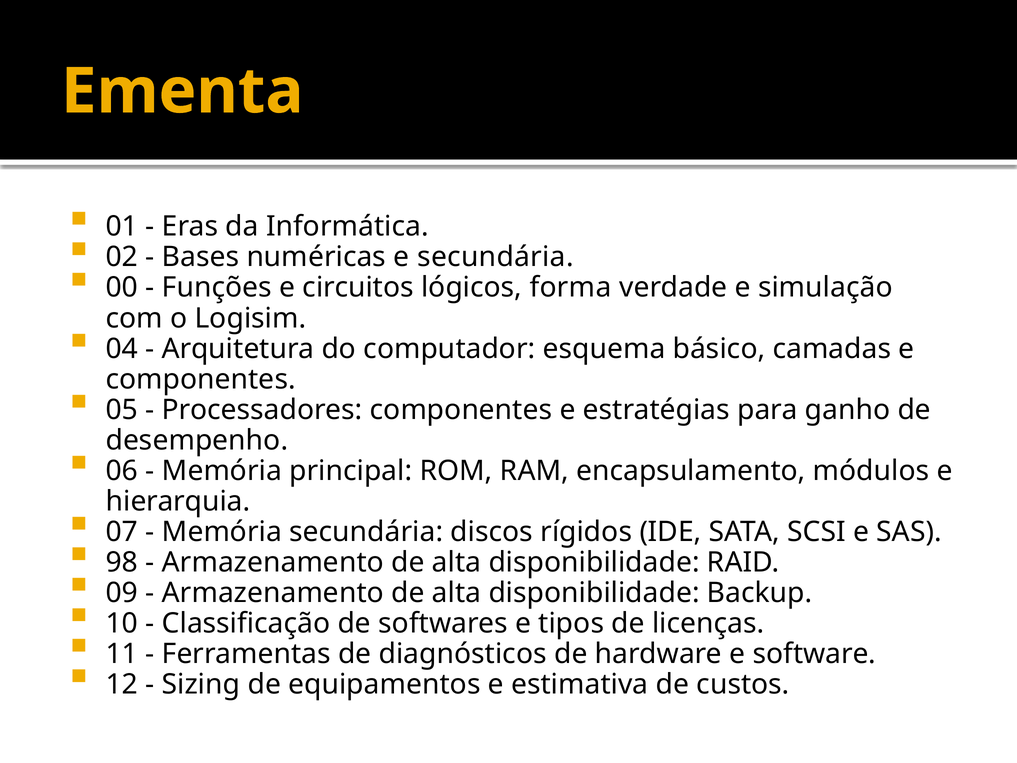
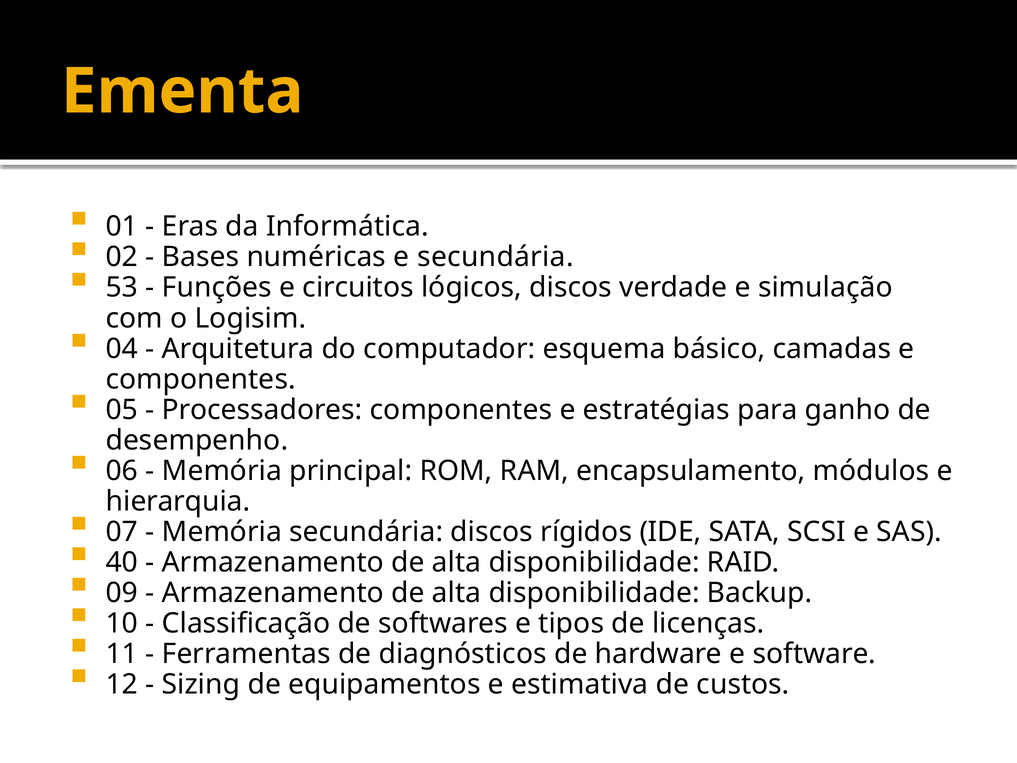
00: 00 -> 53 (122, 288)
lógicos forma: forma -> discos (571, 288)
98: 98 -> 40 (122, 562)
